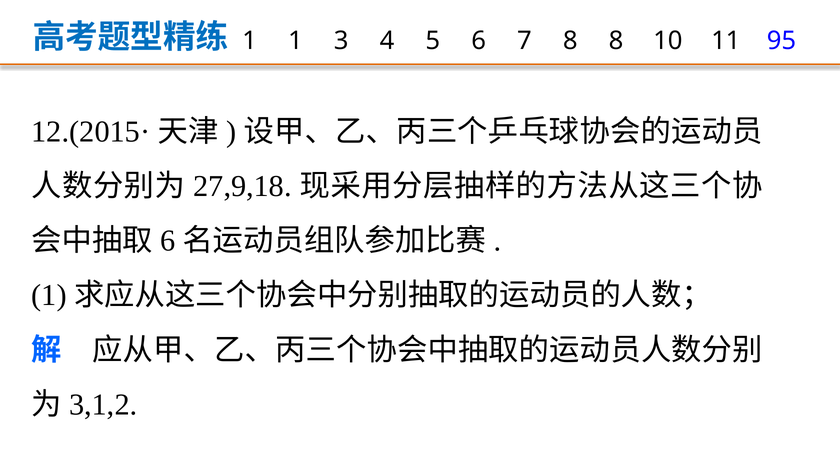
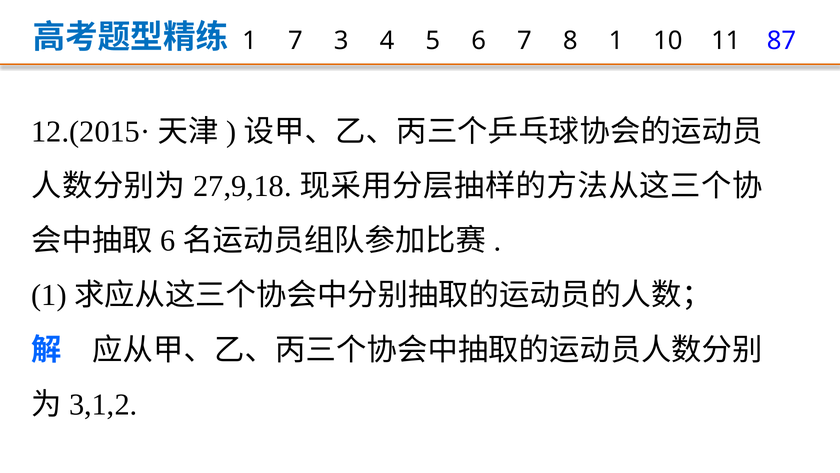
1 1: 1 -> 7 (295, 41)
8 8: 8 -> 1 (616, 41)
95: 95 -> 87 (781, 41)
